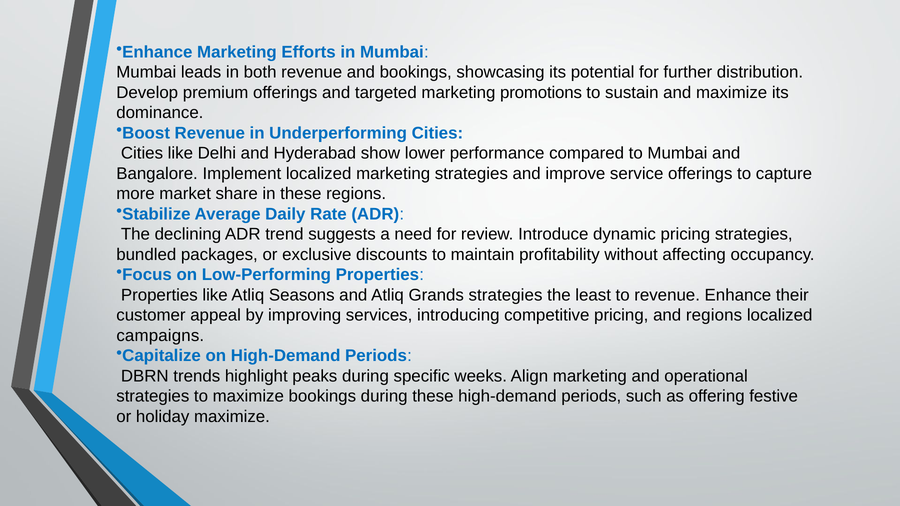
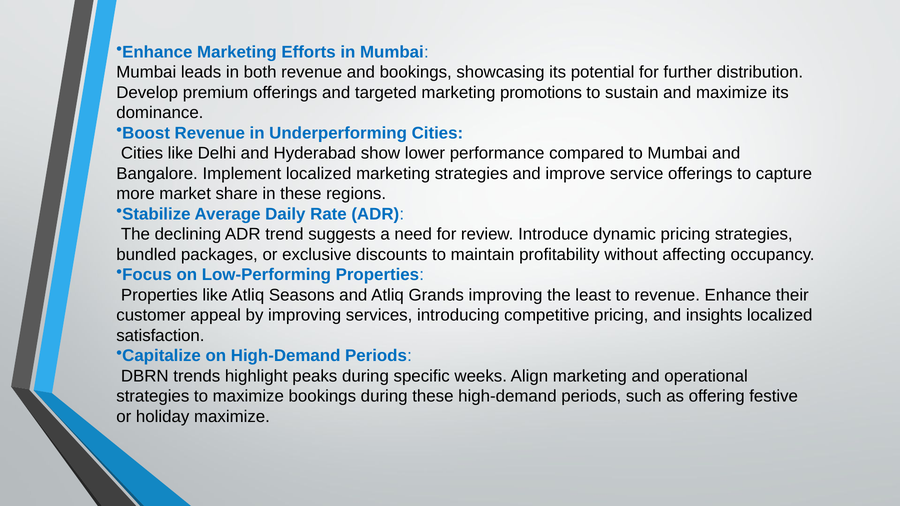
Grands strategies: strategies -> improving (506, 295)
and regions: regions -> insights (714, 315)
campaigns: campaigns -> satisfaction (160, 336)
